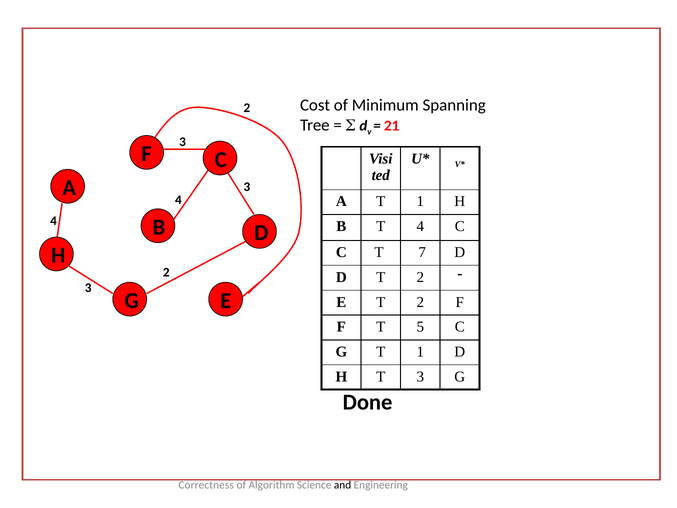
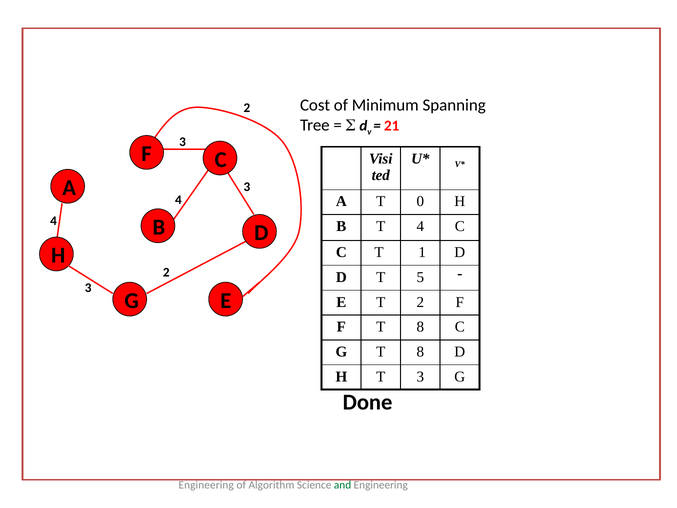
A T 1: 1 -> 0 (420, 201)
7: 7 -> 1 (422, 252)
D T 2: 2 -> 5 (420, 277)
F T 5: 5 -> 8 (420, 327)
G T 1: 1 -> 8 (420, 352)
Correctness: Correctness -> Engineering (206, 485)
and colour: black -> green (343, 485)
